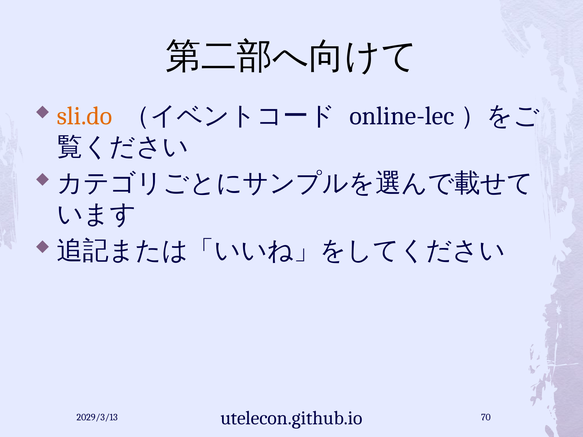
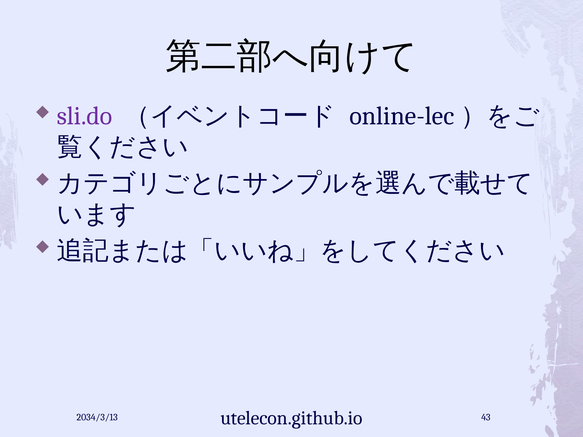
sli.do colour: orange -> purple (85, 116)
2029/3/13: 2029/3/13 -> 2034/3/13 (97, 418)
70: 70 -> 43 (486, 418)
